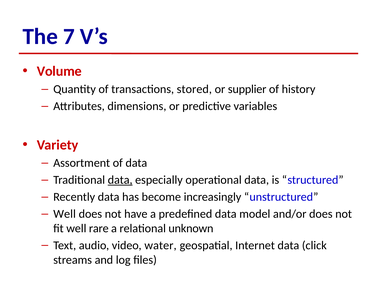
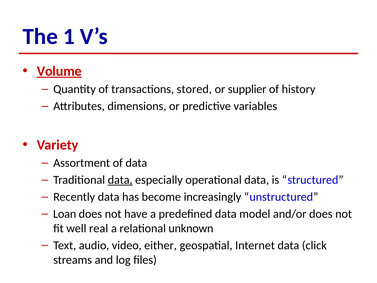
7: 7 -> 1 (69, 36)
Volume underline: none -> present (59, 71)
Well: Well -> Loan (65, 214)
rare: rare -> real (99, 228)
water: water -> either (161, 245)
